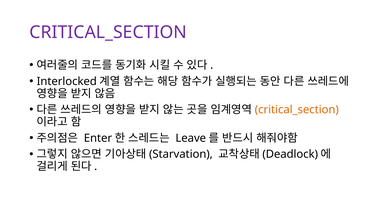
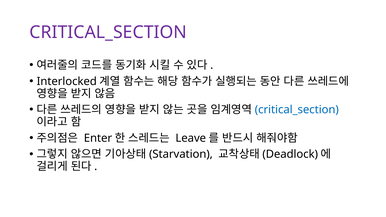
critical_section colour: orange -> blue (297, 110)
